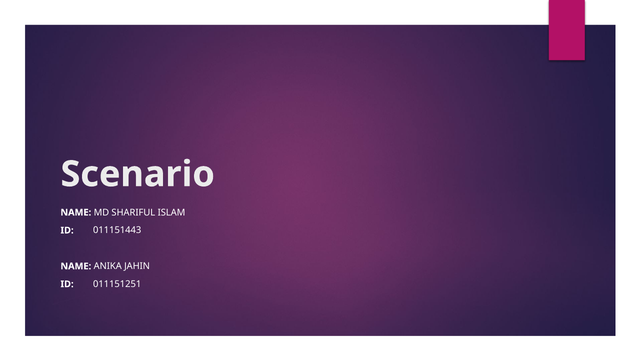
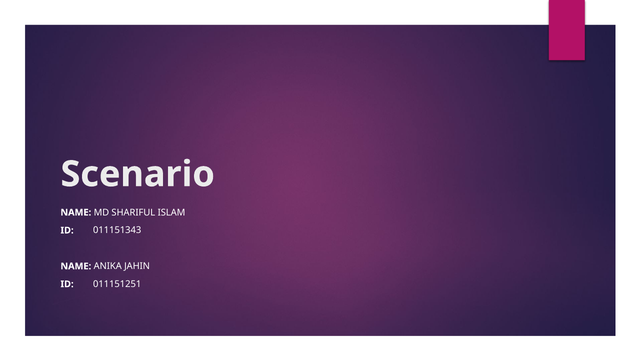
011151443: 011151443 -> 011151343 (117, 230)
